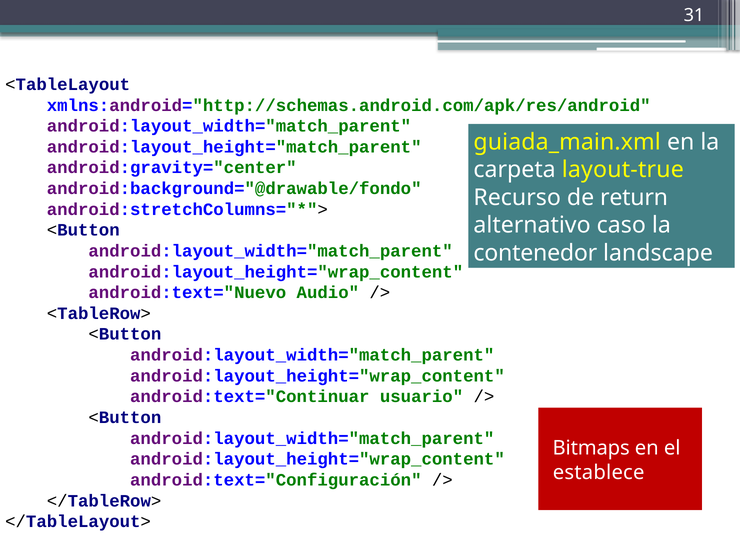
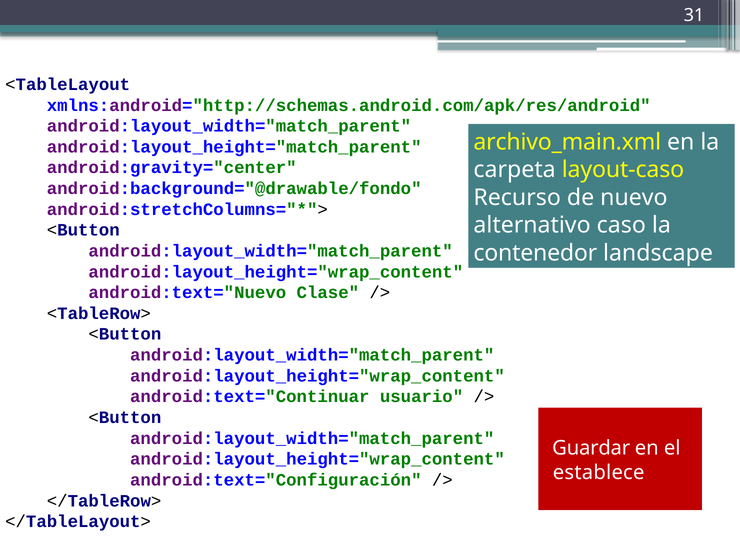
guiada_main.xml: guiada_main.xml -> archivo_main.xml (567, 142)
layout-true: layout-true -> layout-caso (623, 170)
return: return -> nuevo (634, 197)
Audio: Audio -> Clase (328, 293)
Bitmaps: Bitmaps -> Guardar (591, 448)
